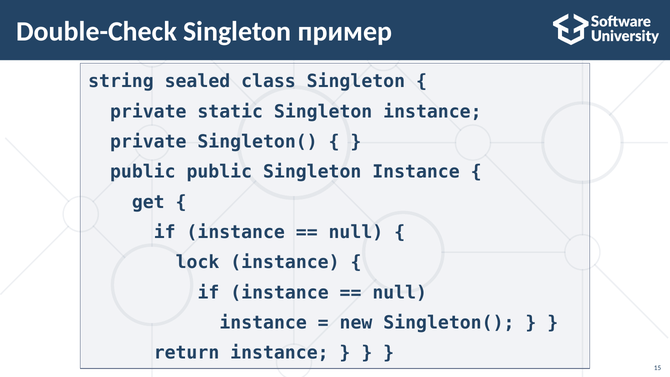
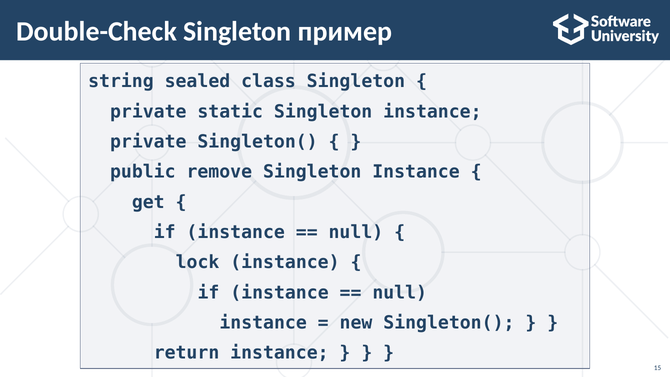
public public: public -> remove (219, 172)
